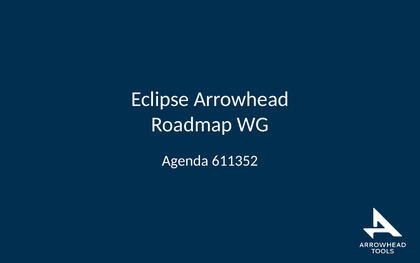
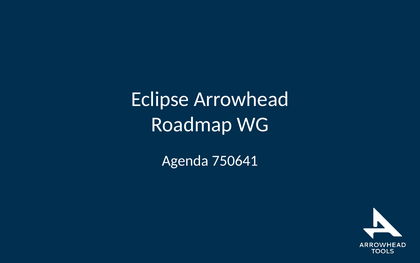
611352: 611352 -> 750641 (235, 161)
